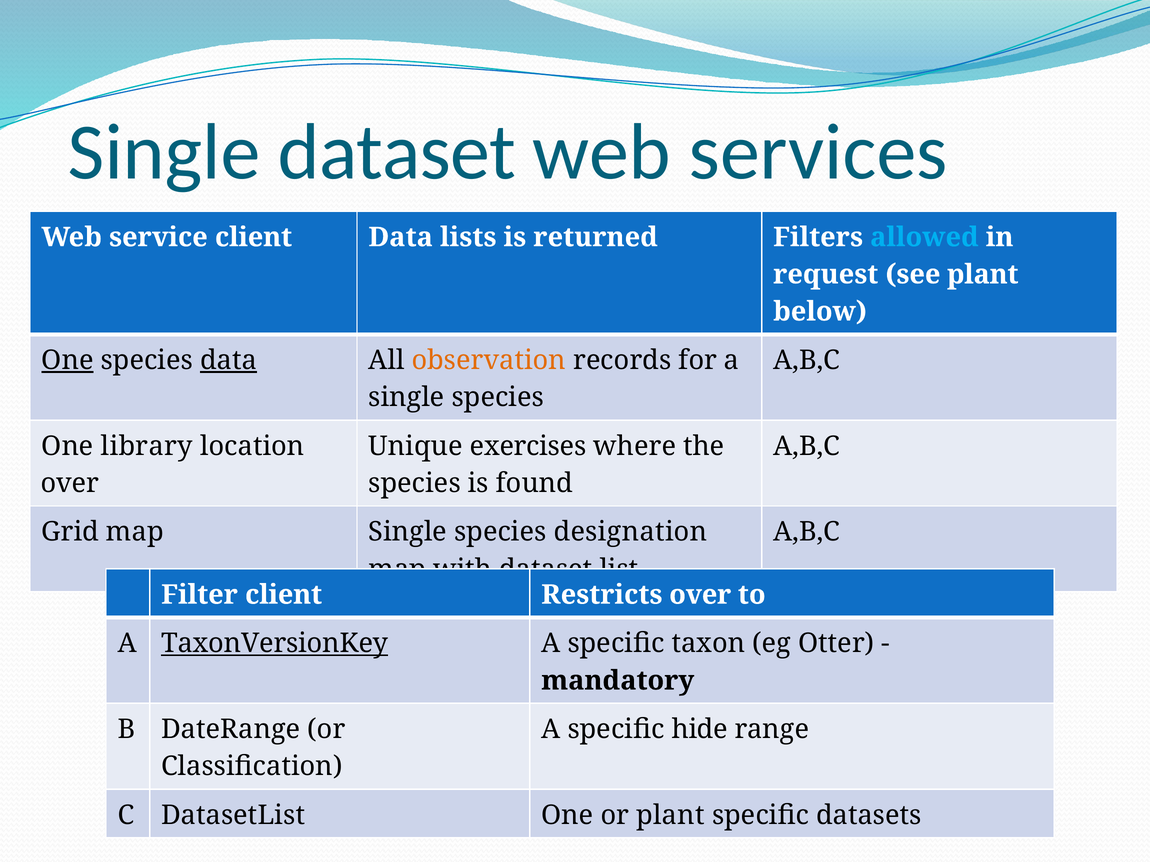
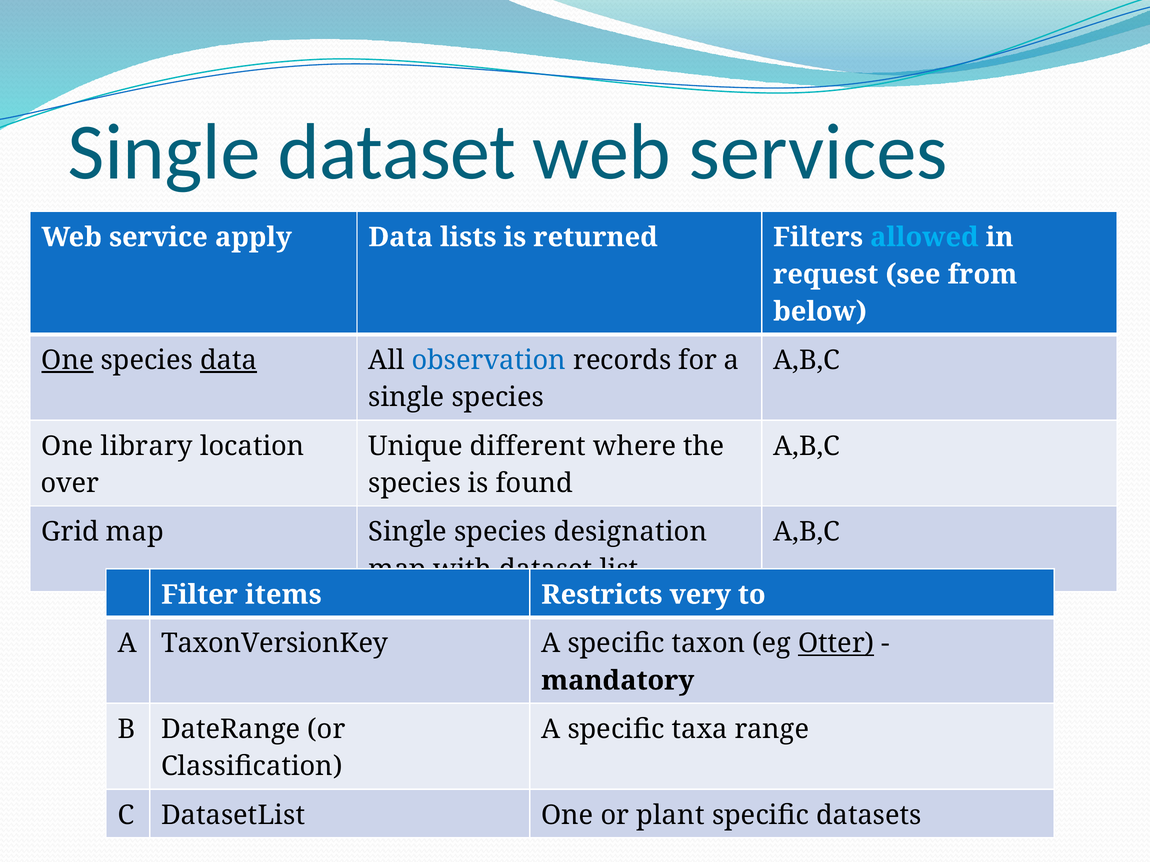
service client: client -> apply (253, 237)
see plant: plant -> from (982, 275)
observation colour: orange -> blue (489, 360)
exercises: exercises -> different (528, 446)
Filter client: client -> items (283, 595)
Restricts over: over -> very (700, 595)
TaxonVersionKey underline: present -> none (275, 644)
Otter underline: none -> present (836, 644)
hide: hide -> taxa (700, 730)
